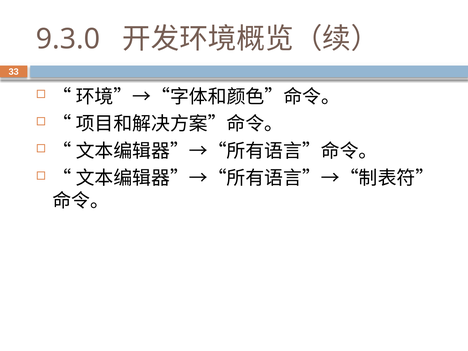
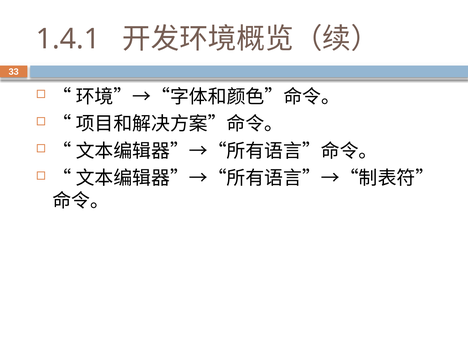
9.3.0: 9.3.0 -> 1.4.1 (68, 39)
